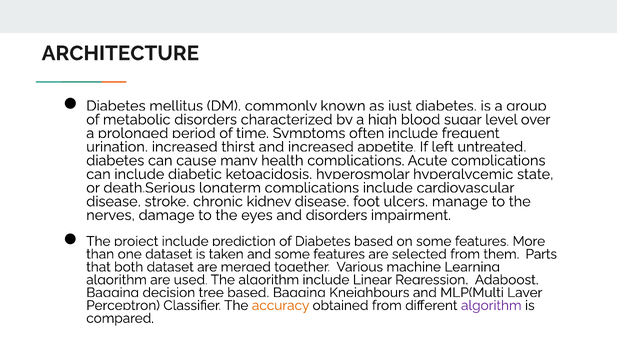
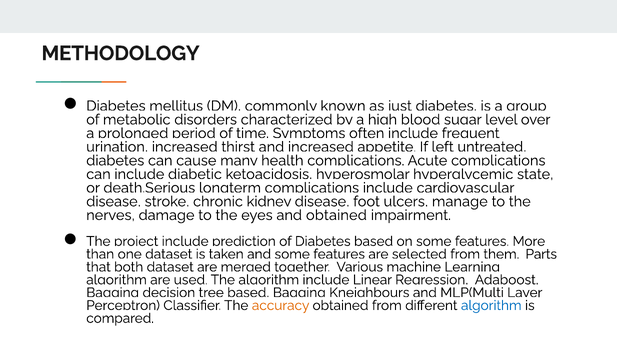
ARCHITECTURE: ARCHITECTURE -> METHODOLOGY (121, 53)
and disorders: disorders -> obtained (336, 215)
algorithm colour: purple -> blue (491, 306)
